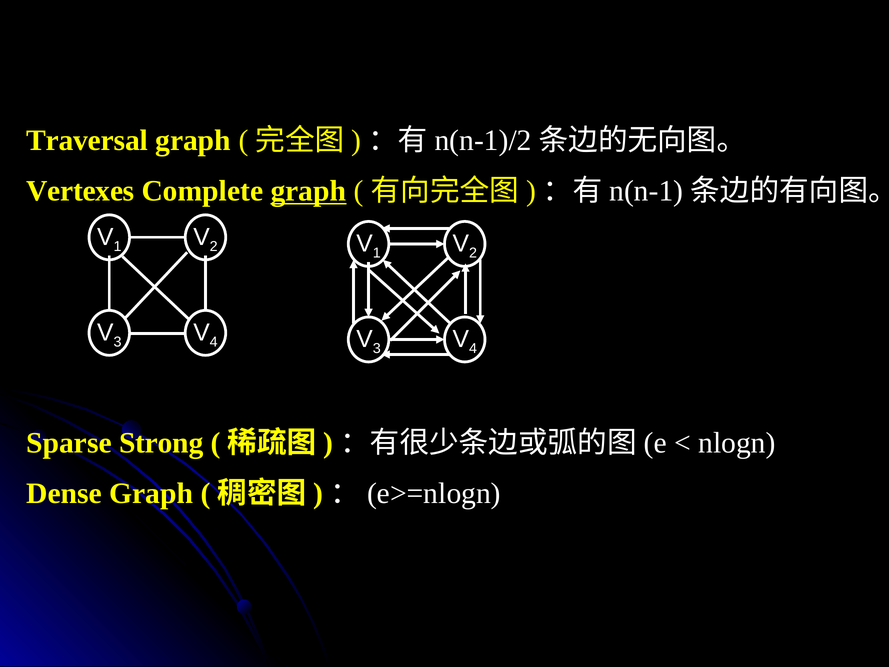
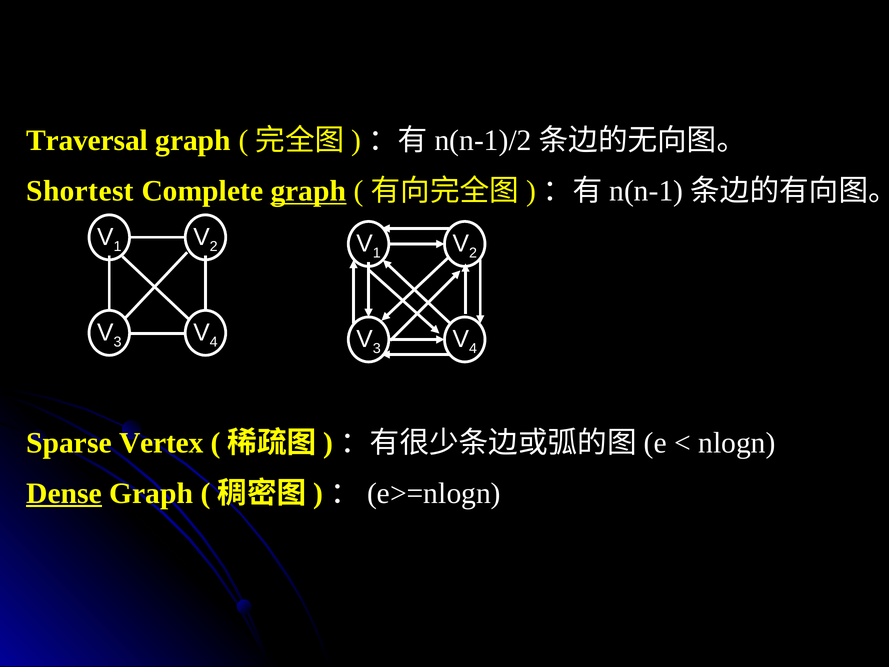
Vertexes: Vertexes -> Shortest (80, 191)
Strong: Strong -> Vertex (161, 443)
Dense underline: none -> present (64, 493)
